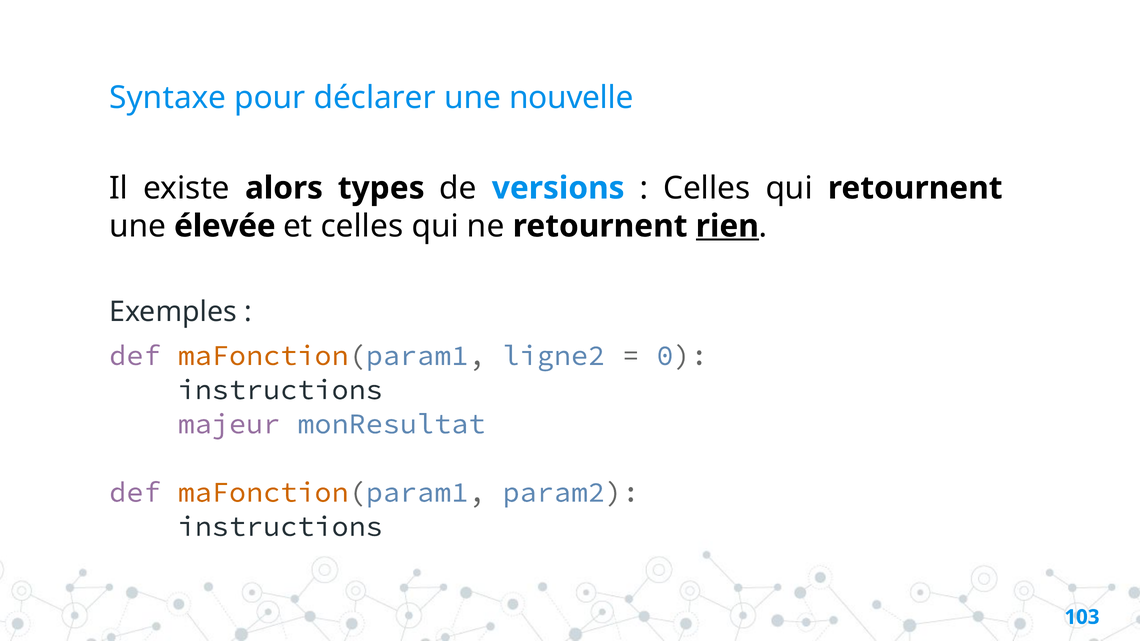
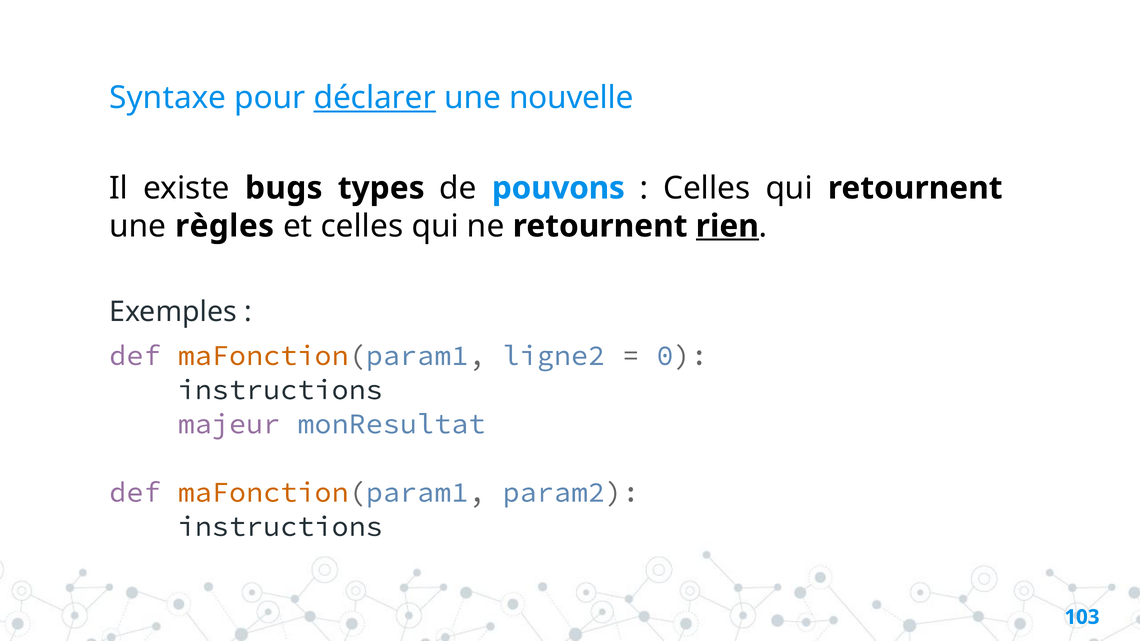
déclarer underline: none -> present (375, 98)
alors: alors -> bugs (284, 188)
versions: versions -> pouvons (558, 188)
élevée: élevée -> règles (225, 226)
